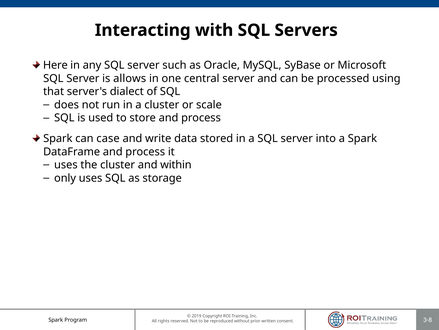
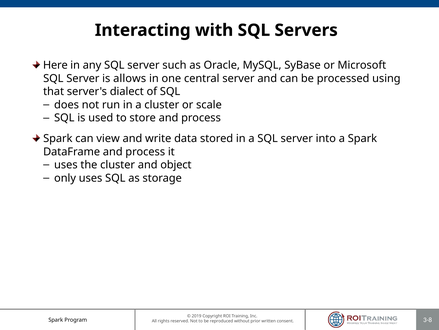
case: case -> view (108, 138)
within: within -> object (176, 165)
